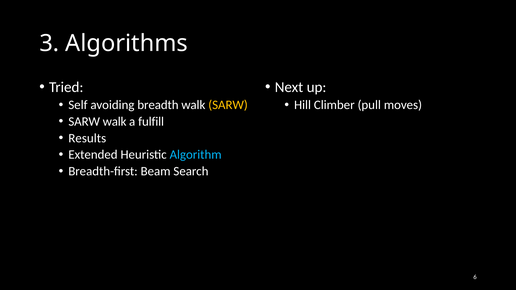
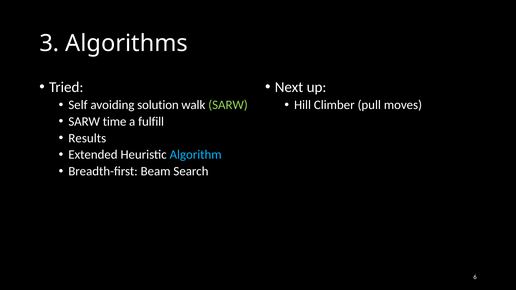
breadth: breadth -> solution (158, 105)
SARW colour: yellow -> light green (228, 105)
SARW walk: walk -> time (115, 122)
